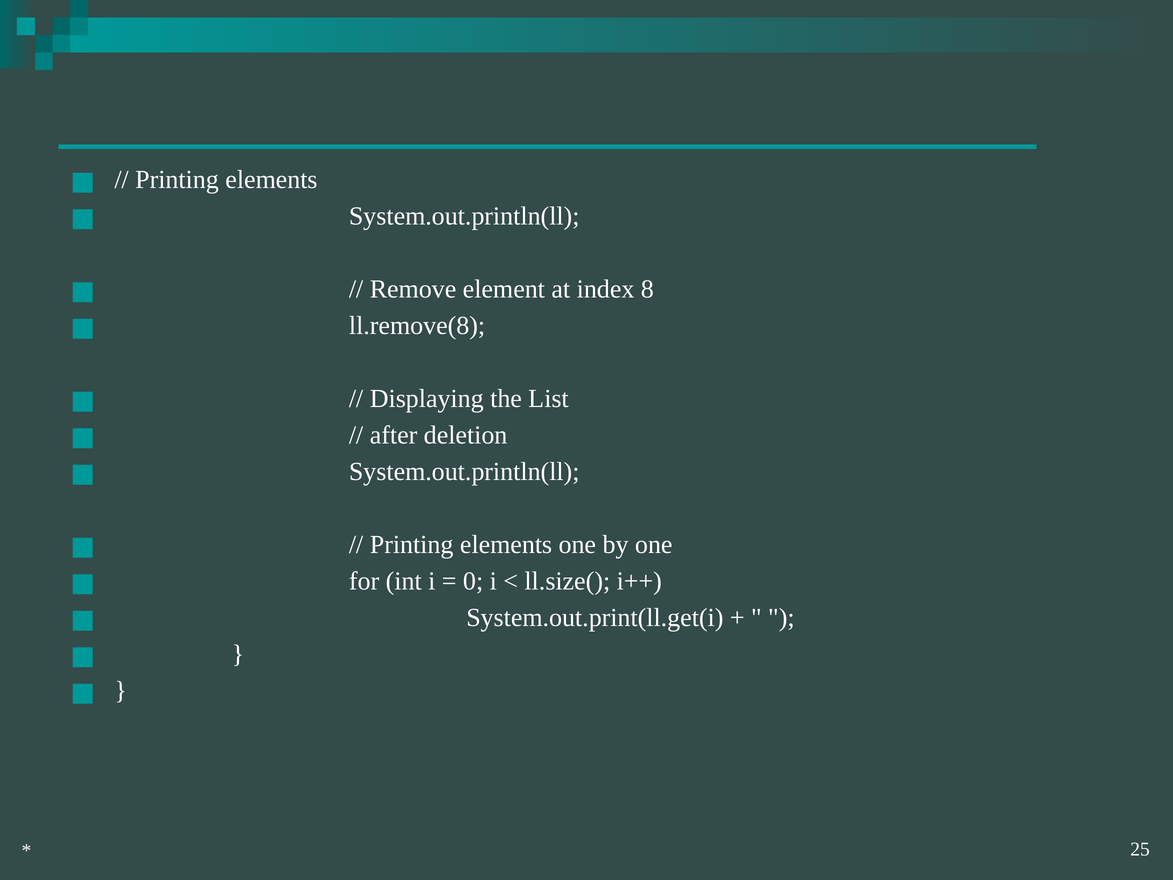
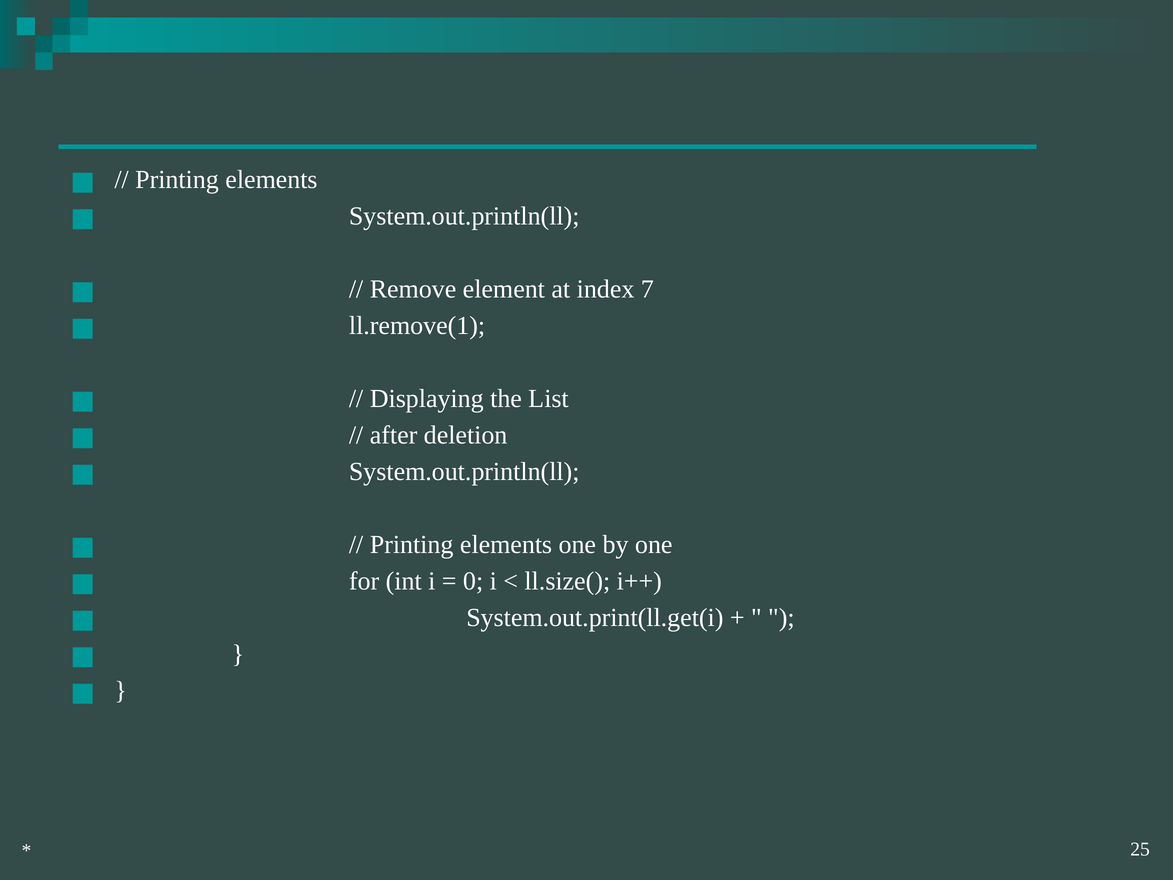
8: 8 -> 7 (647, 289)
ll.remove(8: ll.remove(8 -> ll.remove(1 (417, 326)
